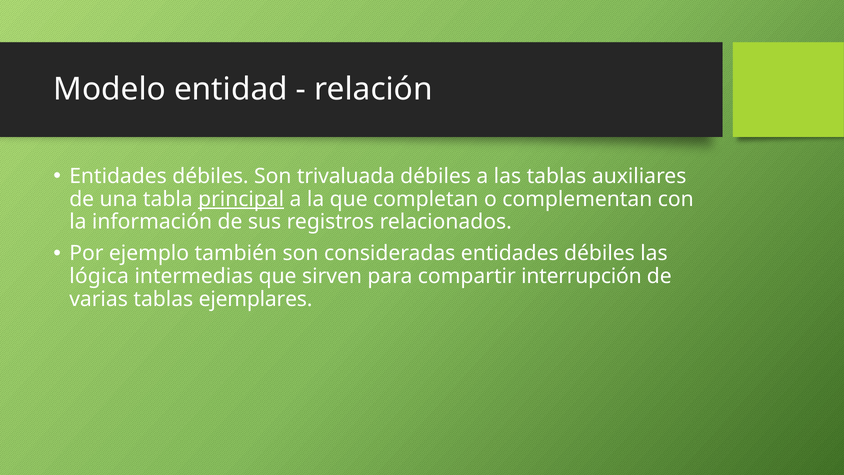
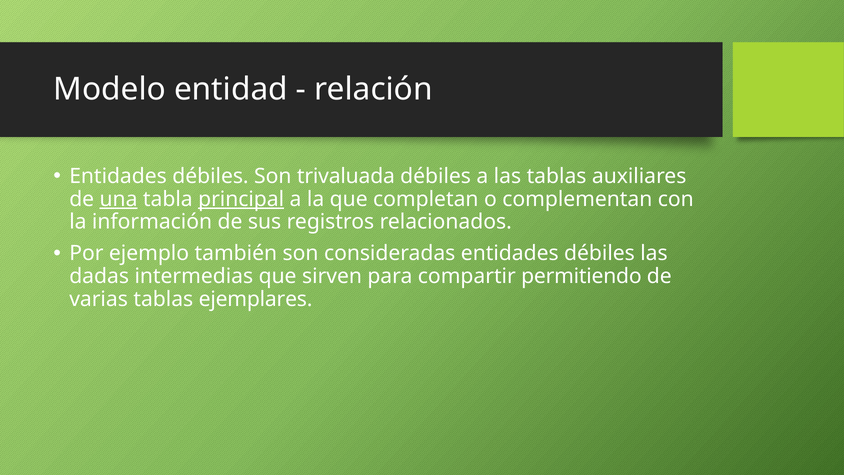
una underline: none -> present (119, 199)
lógica: lógica -> dadas (99, 276)
interrupción: interrupción -> permitiendo (581, 276)
